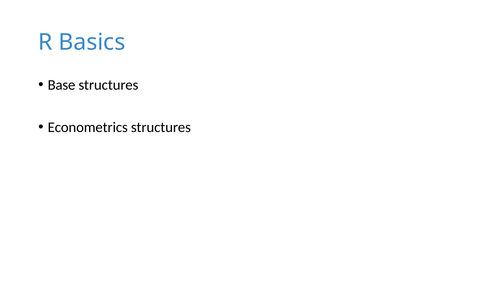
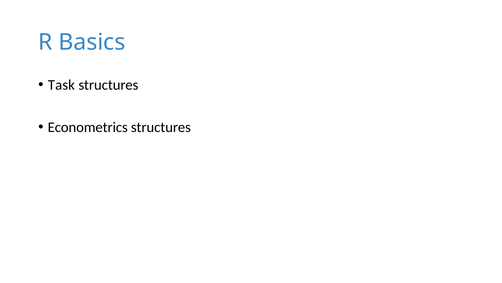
Base: Base -> Task (61, 85)
